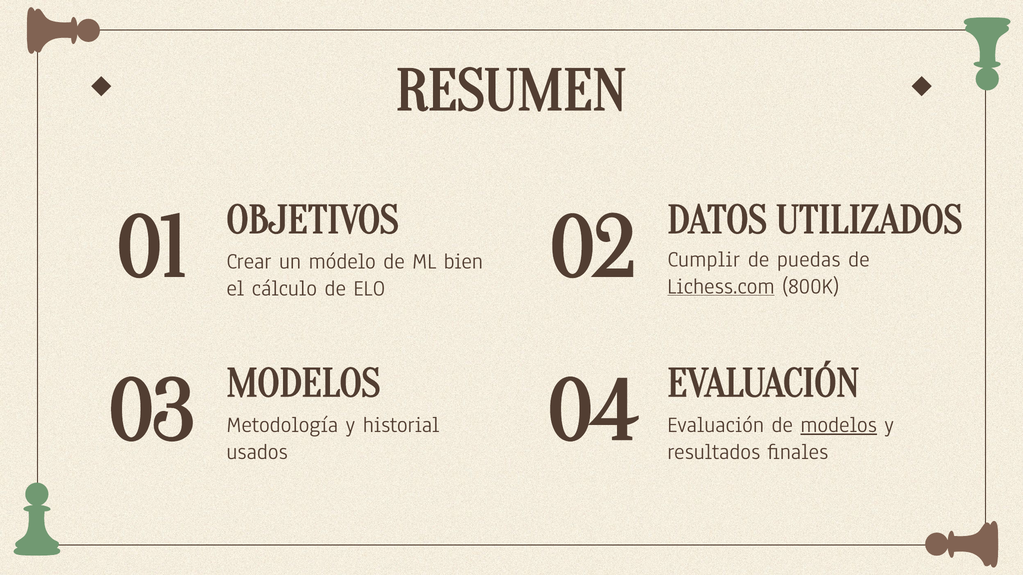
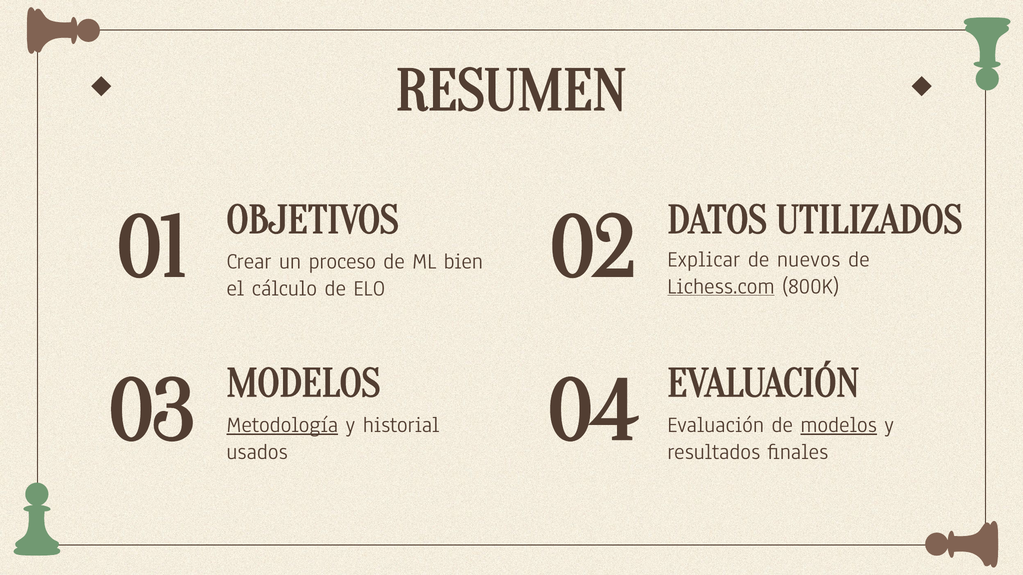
Cumplir: Cumplir -> Explicar (704, 259)
puedas: puedas -> nuevos (809, 259)
módelo: módelo -> proceso (342, 261)
Metodología underline: none -> present (282, 425)
